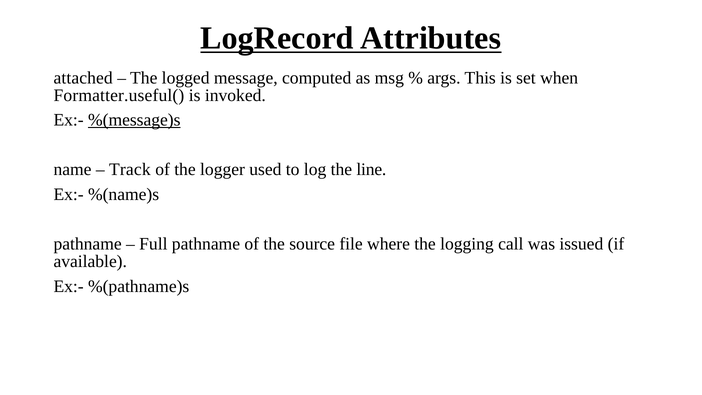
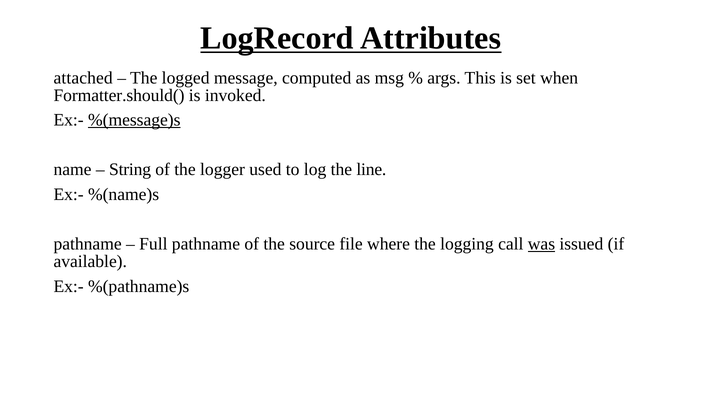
Formatter.useful(: Formatter.useful( -> Formatter.should( (119, 95)
Track: Track -> String (130, 170)
was underline: none -> present (541, 244)
